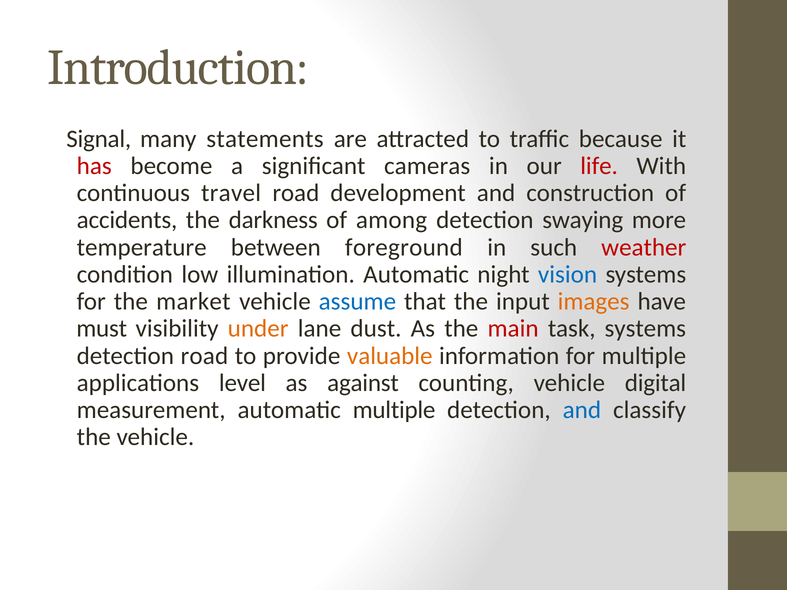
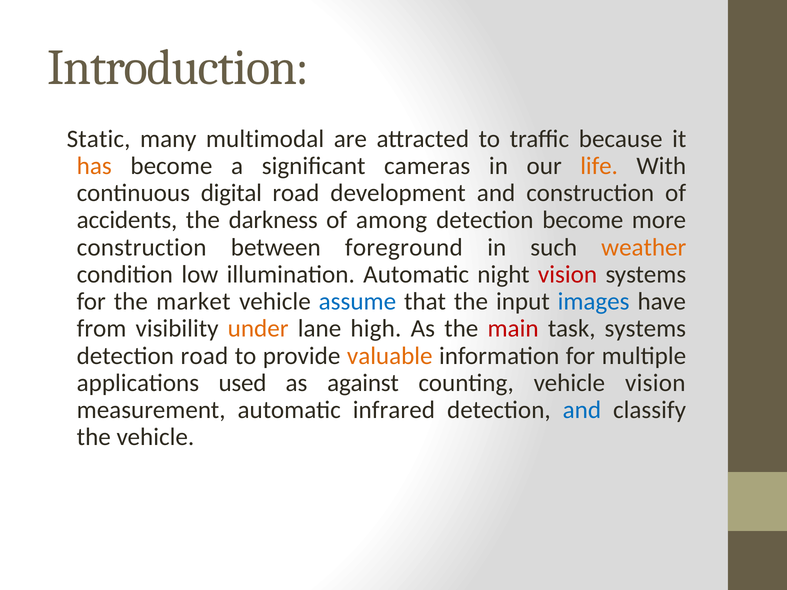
Signal: Signal -> Static (99, 139)
statements: statements -> multimodal (265, 139)
has colour: red -> orange (94, 166)
life colour: red -> orange (599, 166)
travel: travel -> digital (231, 193)
detection swaying: swaying -> become (583, 220)
temperature: temperature -> construction (142, 247)
weather colour: red -> orange (644, 247)
vision colour: blue -> red (568, 275)
images colour: orange -> blue (594, 302)
must: must -> from (102, 329)
dust: dust -> high (376, 329)
level: level -> used (243, 383)
vehicle digital: digital -> vision (655, 383)
automatic multiple: multiple -> infrared (394, 410)
